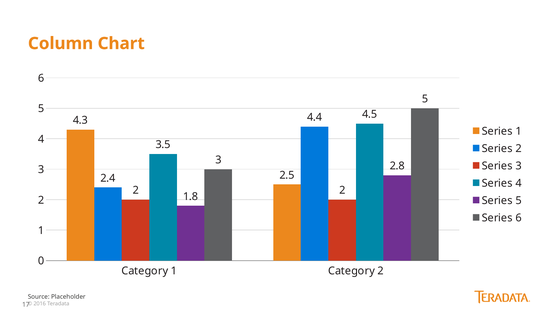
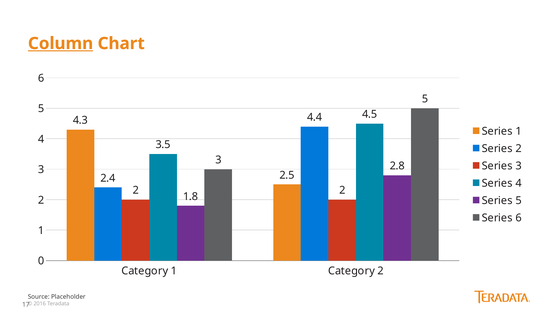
Column underline: none -> present (61, 43)
